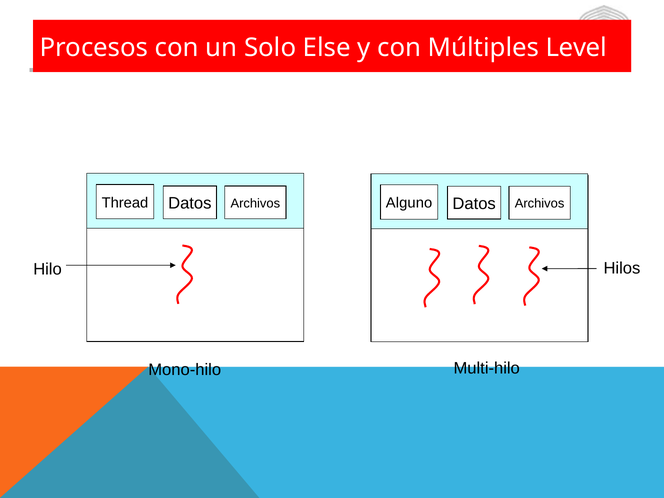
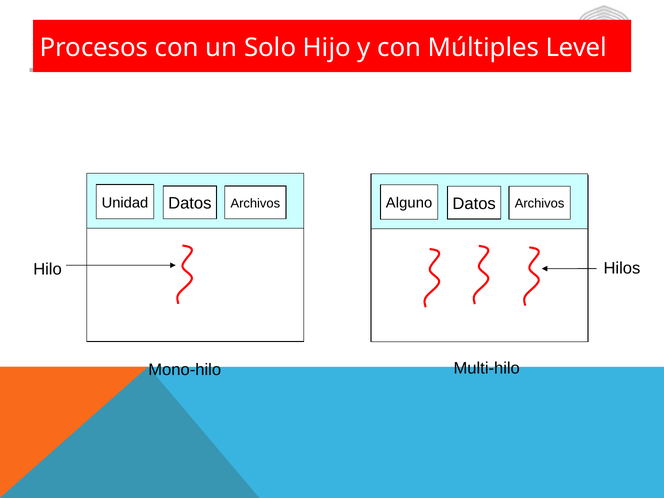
Else: Else -> Hijo (327, 48)
Thread: Thread -> Unidad (125, 203)
